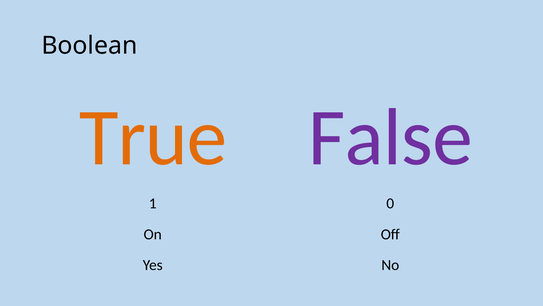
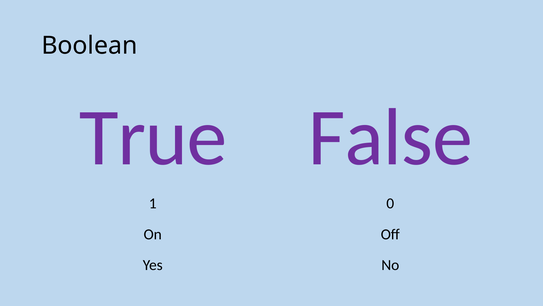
True colour: orange -> purple (153, 138)
